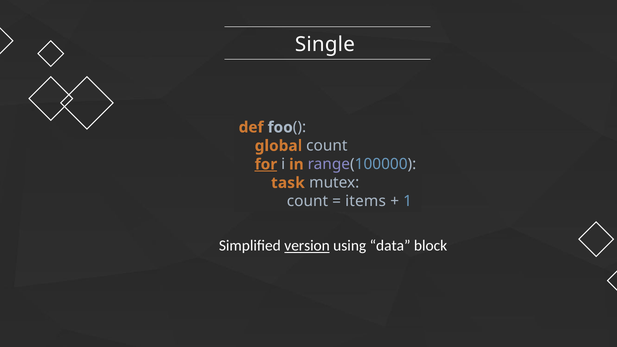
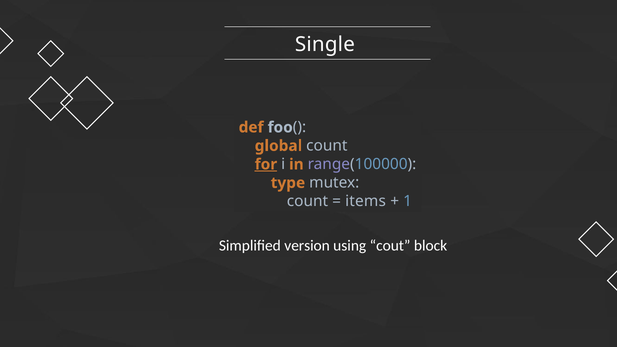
task: task -> type (288, 183)
version underline: present -> none (307, 246)
data: data -> cout (390, 246)
